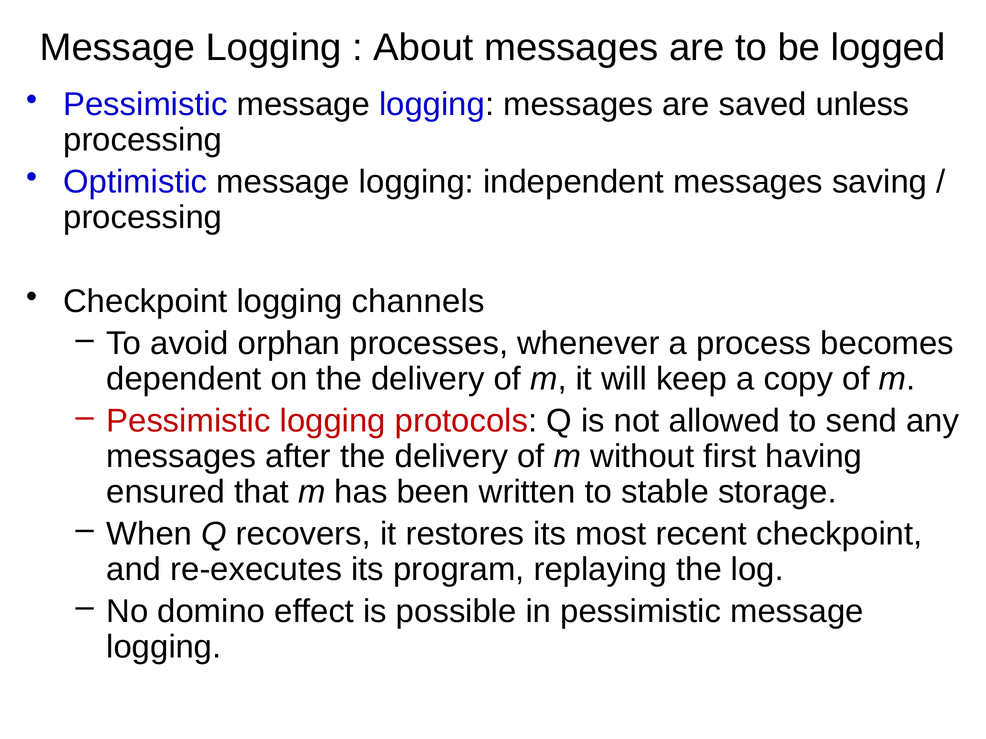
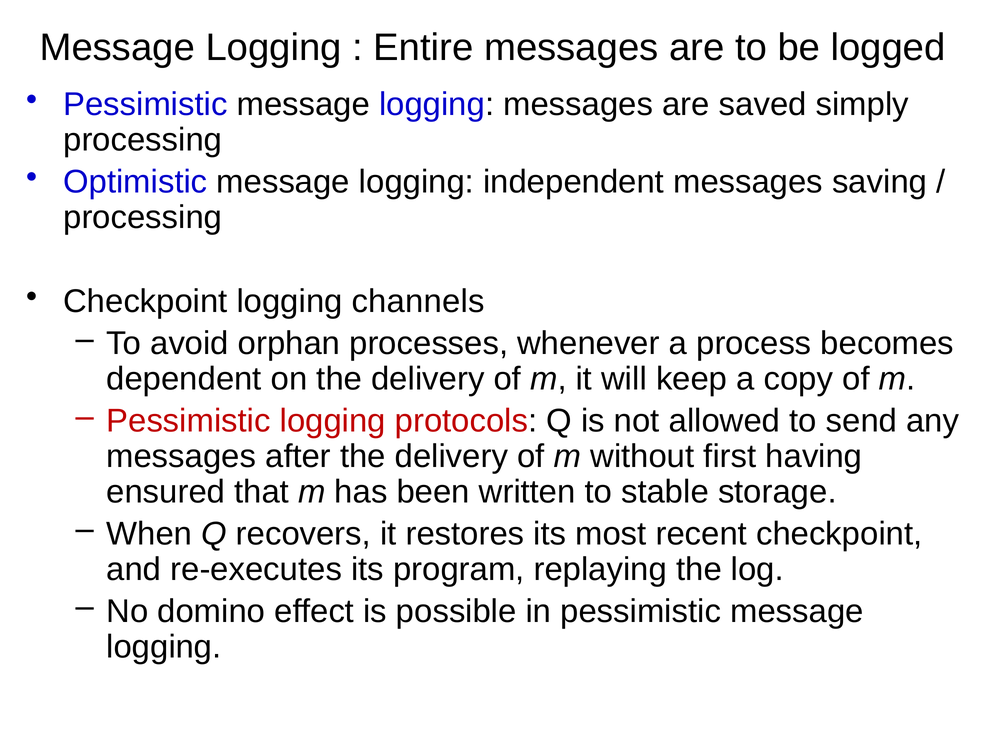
About: About -> Entire (423, 48)
unless: unless -> simply (862, 105)
